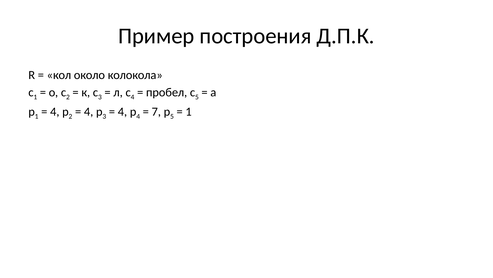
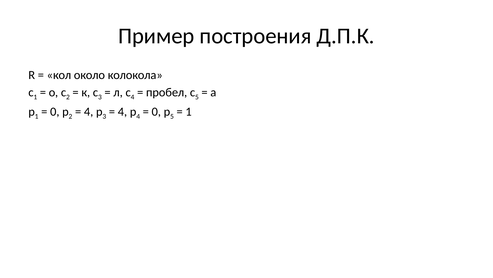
4: 4 -> 0 (55, 111)
7: 7 -> 0 (156, 111)
